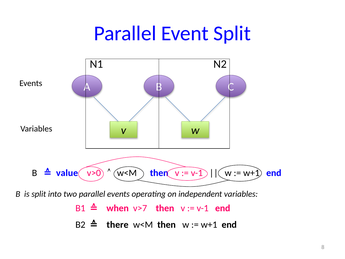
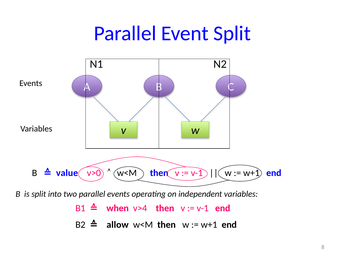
v>7: v>7 -> v>4 (140, 208)
there: there -> allow (118, 224)
